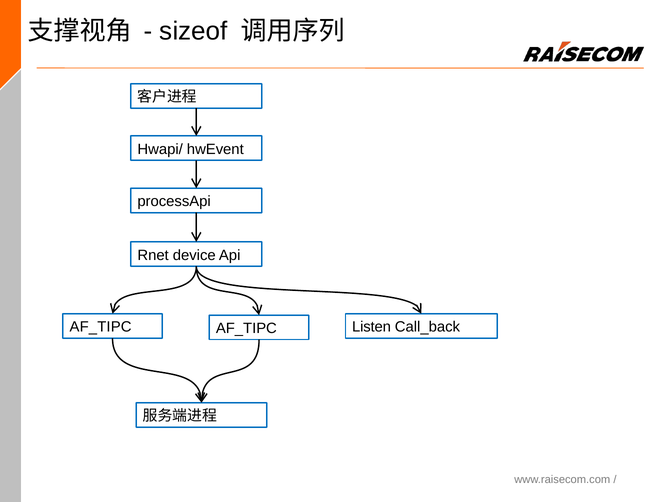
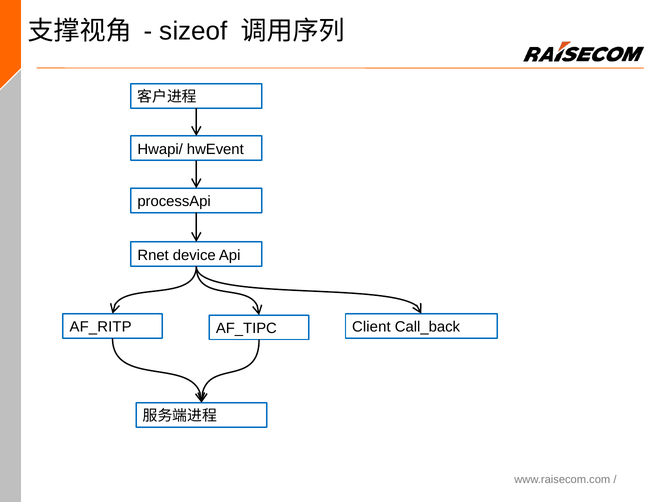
AF_TIPC: AF_TIPC -> AF_RITP (101, 327)
Listen: Listen -> Client (371, 327)
